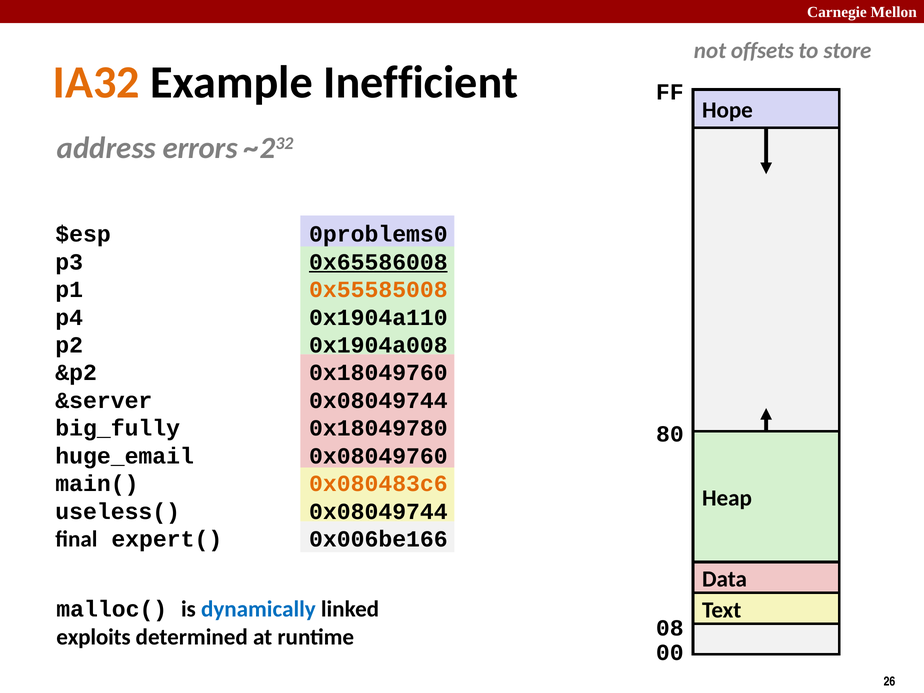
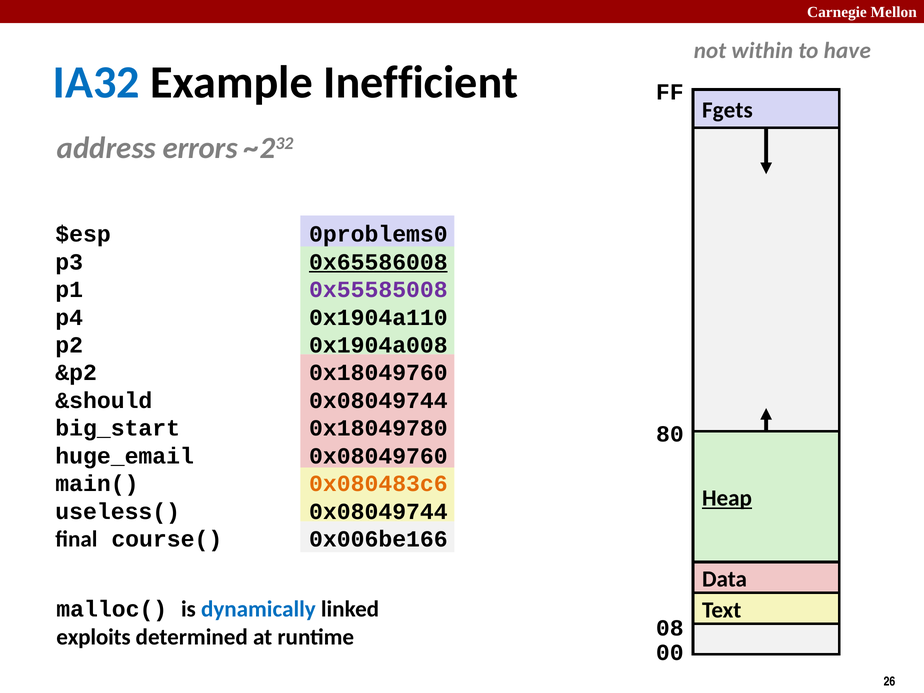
offsets: offsets -> within (762, 51)
store: store -> have (847, 51)
IA32 colour: orange -> blue (96, 83)
Hope: Hope -> Fgets (727, 110)
0x55585008 colour: orange -> purple (378, 290)
&server: &server -> &should (104, 401)
big_fully: big_fully -> big_start (118, 428)
Heap underline: none -> present (727, 498)
expert(: expert( -> course( (167, 539)
